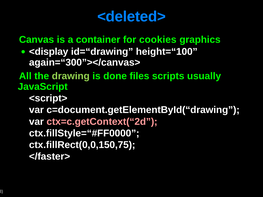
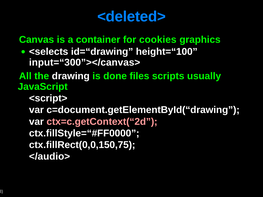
<display: <display -> <selects (49, 52)
again=“300”></canvas>: again=“300”></canvas> -> input=“300”></canvas> (85, 62)
drawing colour: light green -> white (71, 76)
</faster>: </faster> -> </audio> (50, 157)
